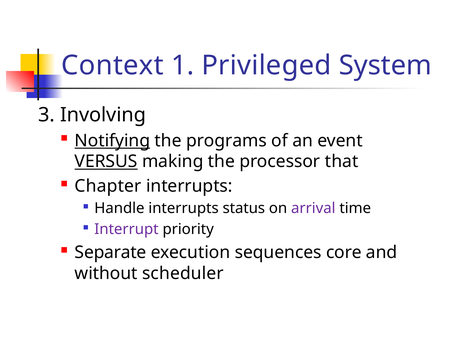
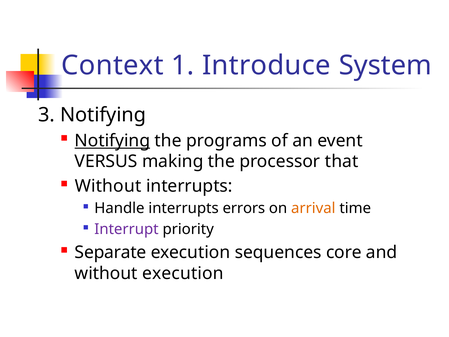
Privileged: Privileged -> Introduce (266, 66)
3 Involving: Involving -> Notifying (103, 115)
VERSUS underline: present -> none (106, 161)
Chapter: Chapter -> Without (108, 186)
status: status -> errors (244, 208)
arrival colour: purple -> orange (313, 208)
without scheduler: scheduler -> execution (183, 273)
